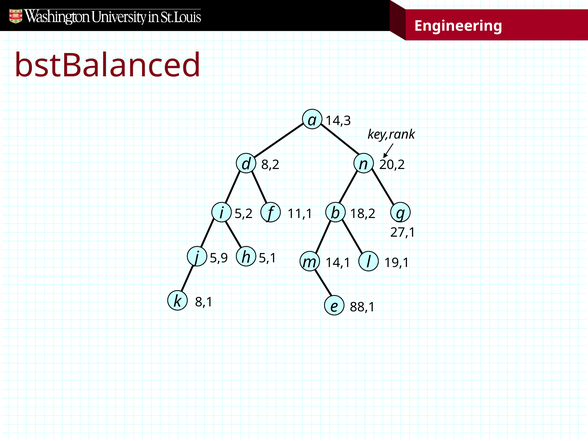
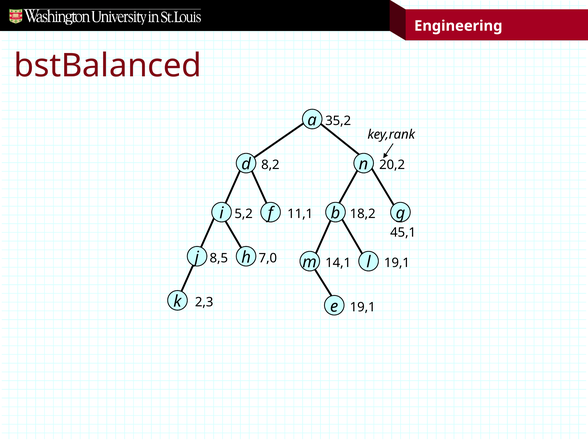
14,3: 14,3 -> 35,2 (338, 121)
27,1: 27,1 -> 45,1 (403, 233)
5,9: 5,9 -> 8,5 (219, 258)
5,1: 5,1 -> 7,0 (268, 258)
8,1: 8,1 -> 2,3 (204, 302)
e 88,1: 88,1 -> 19,1 (363, 307)
